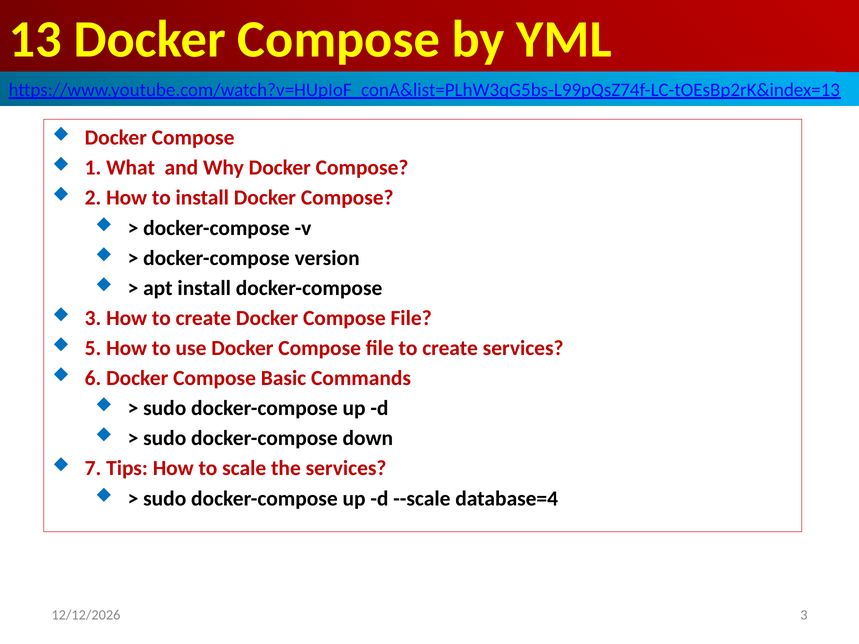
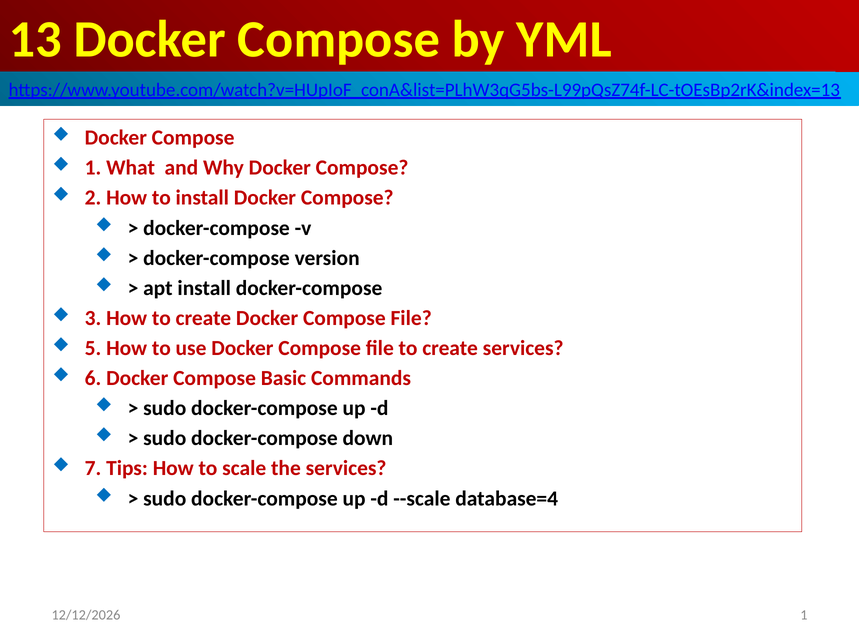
3: 3 -> 1 (804, 615)
